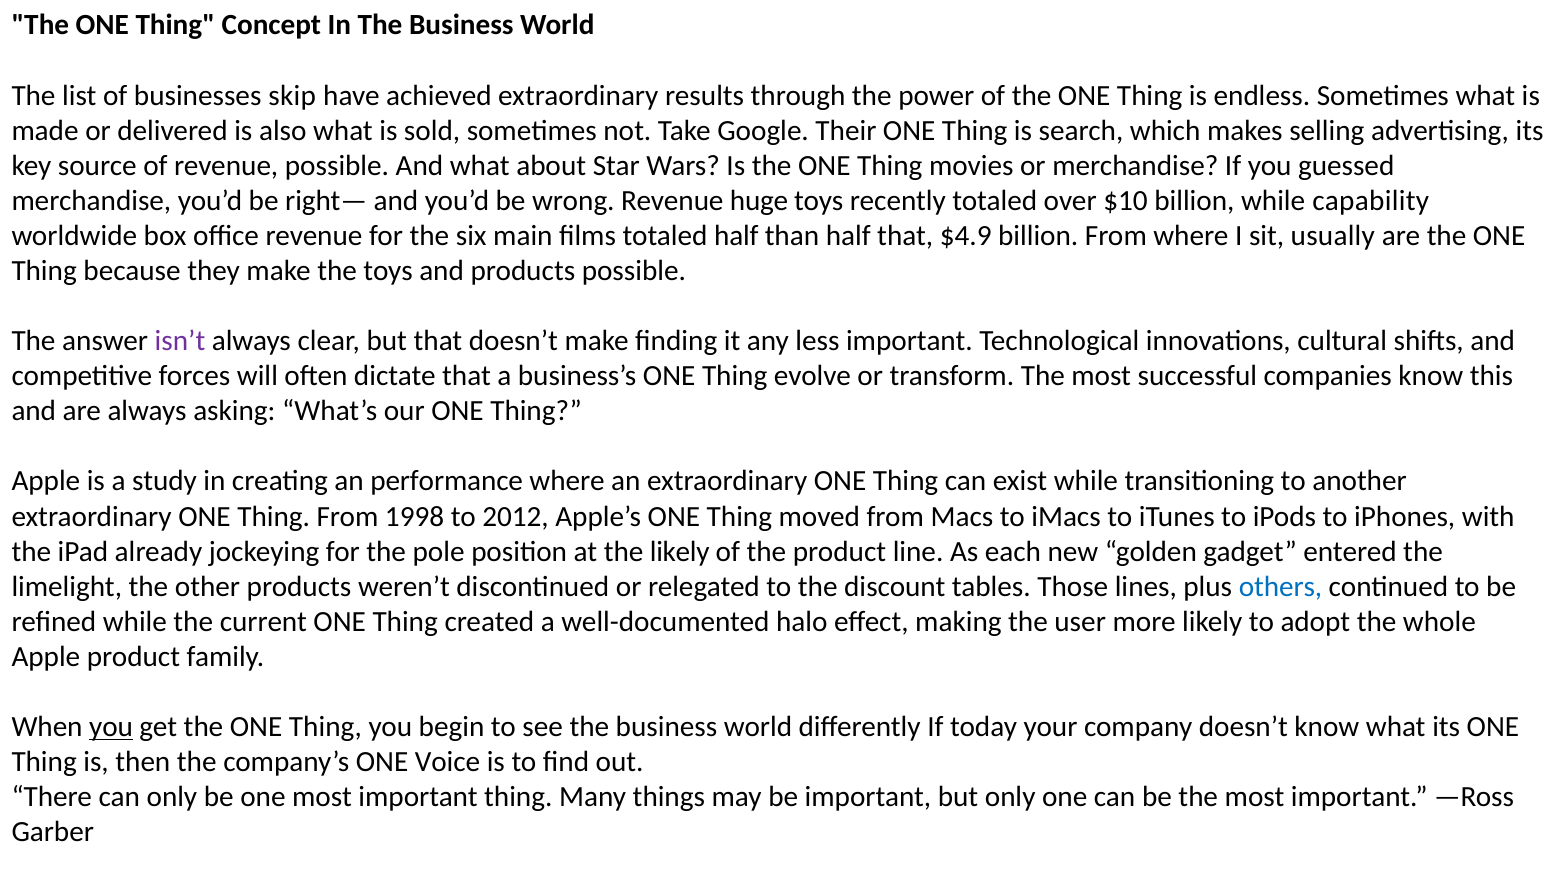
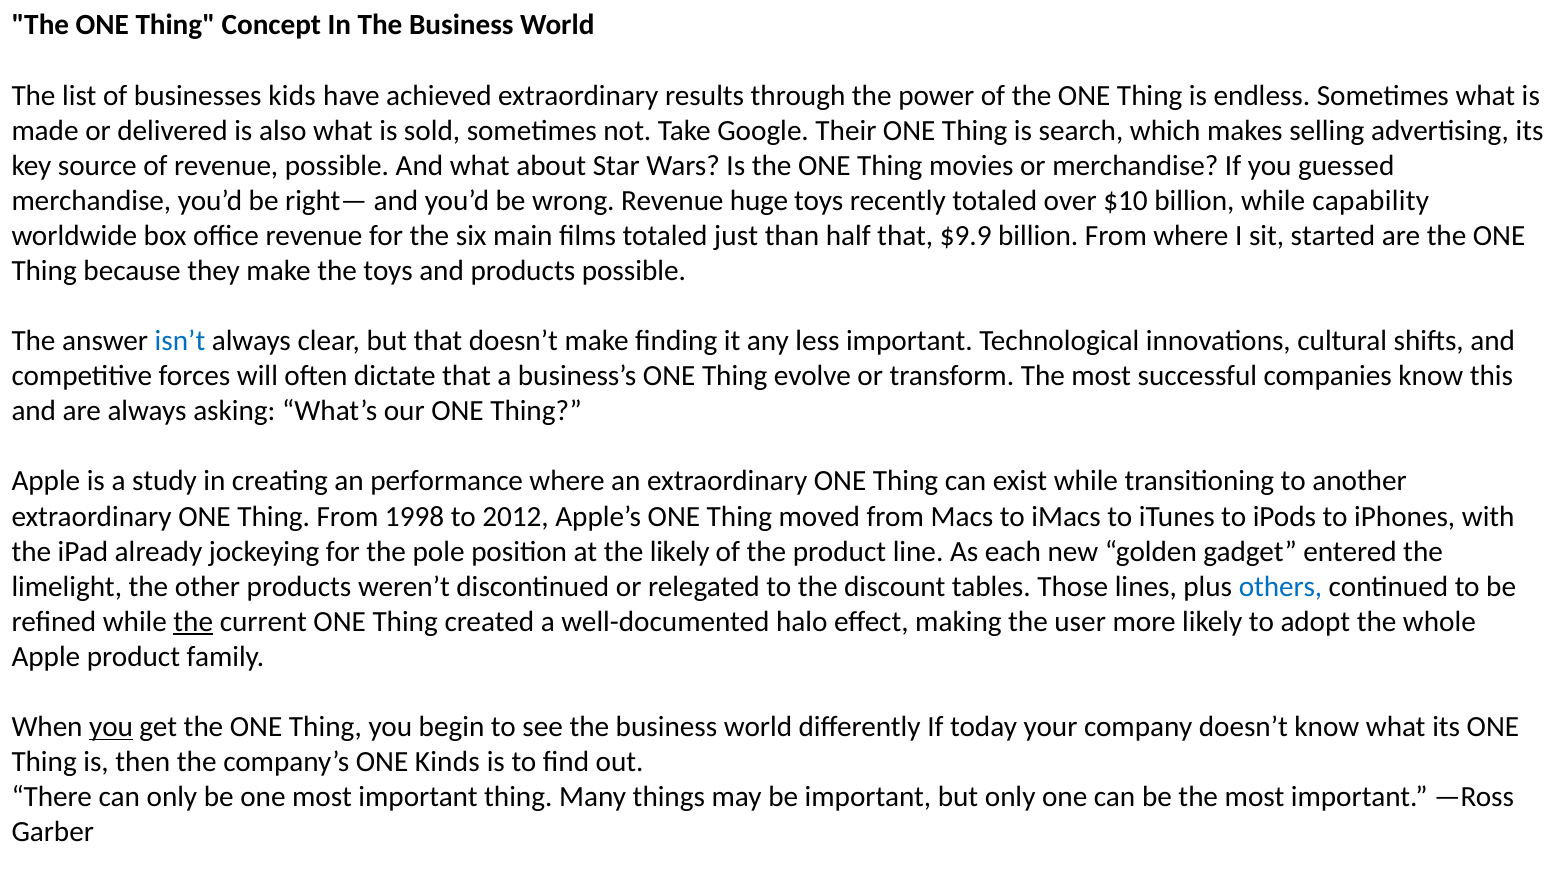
skip: skip -> kids (292, 95)
totaled half: half -> just (736, 236)
$4.9: $4.9 -> $9.9 (966, 236)
usually: usually -> started (1333, 236)
isn’t colour: purple -> blue (180, 341)
the underline: none -> present (193, 622)
Voice: Voice -> Kinds (447, 762)
